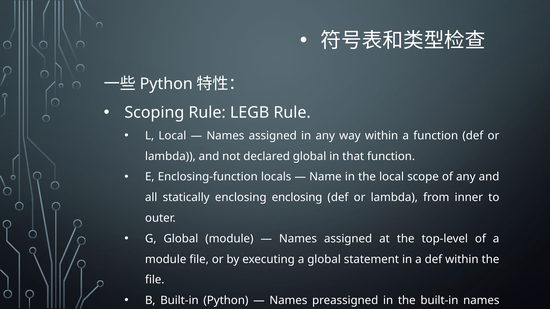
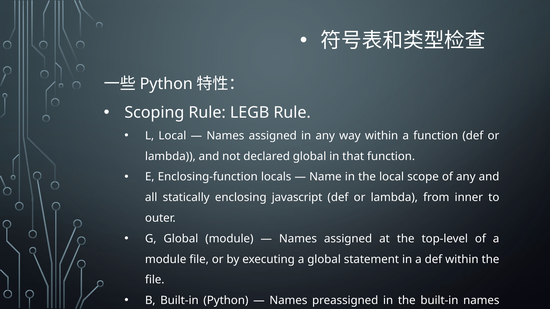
enclosing enclosing: enclosing -> javascript (297, 198)
